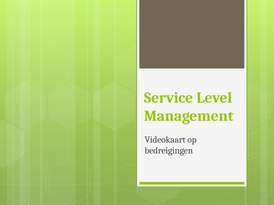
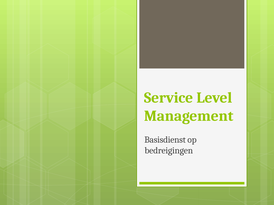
Videokaart: Videokaart -> Basisdienst (165, 140)
